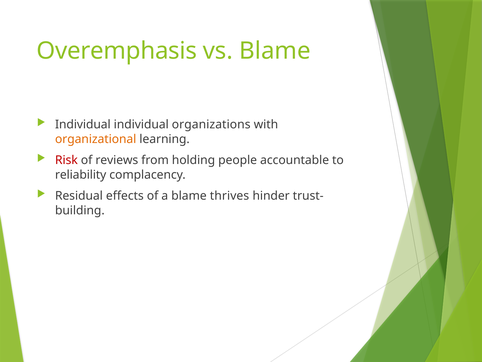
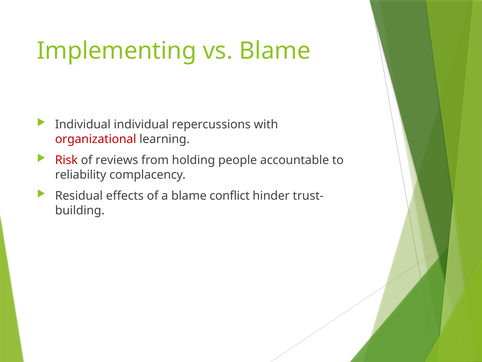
Overemphasis: Overemphasis -> Implementing (117, 51)
organizations: organizations -> repercussions (211, 124)
organizational colour: orange -> red (96, 139)
thrives: thrives -> conflict (230, 196)
